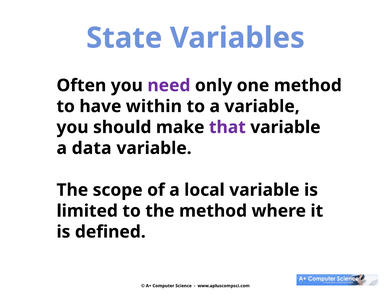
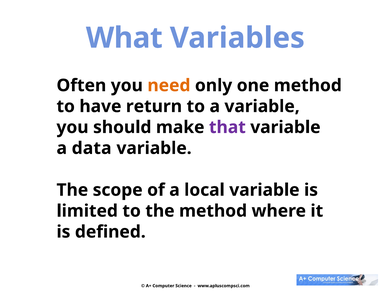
State: State -> What (124, 38)
need colour: purple -> orange (169, 85)
within: within -> return (154, 106)
